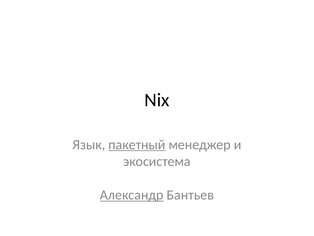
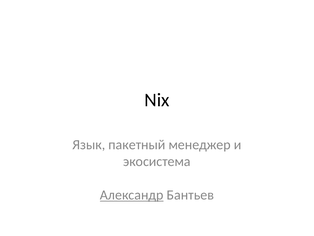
пакетный underline: present -> none (137, 144)
